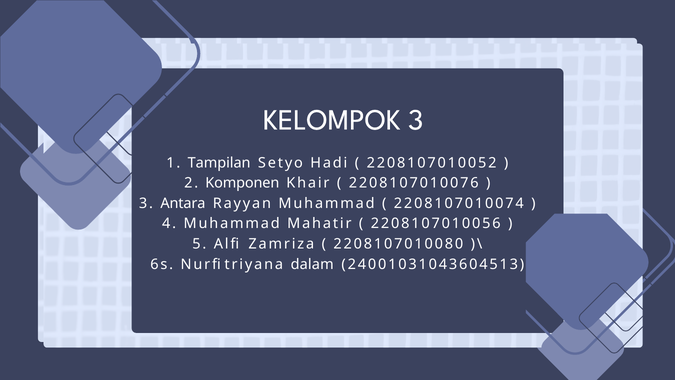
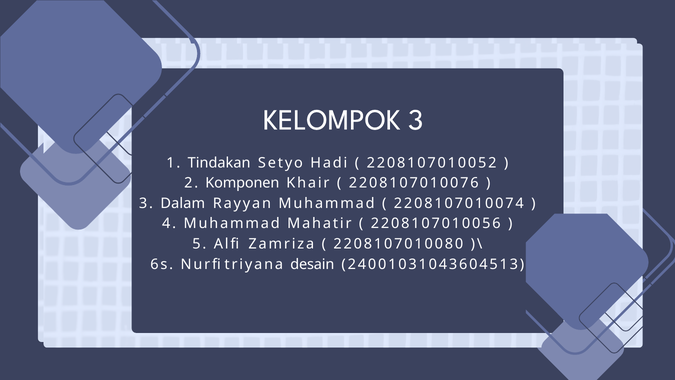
Tampilan: Tampilan -> Tindakan (219, 163)
Antara: Antara -> Dalam (183, 203)
dalam: dalam -> desain (312, 264)
